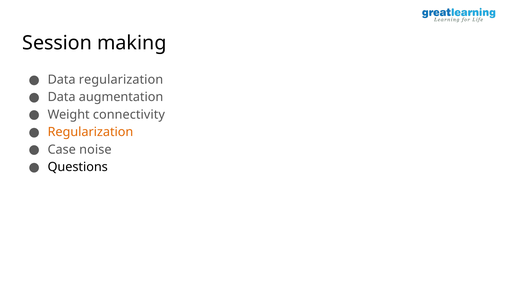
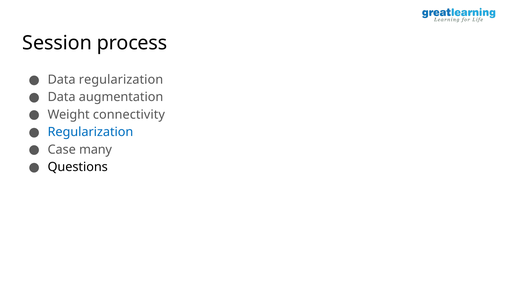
making: making -> process (132, 43)
Regularization colour: orange -> blue (90, 132)
noise: noise -> many (96, 149)
